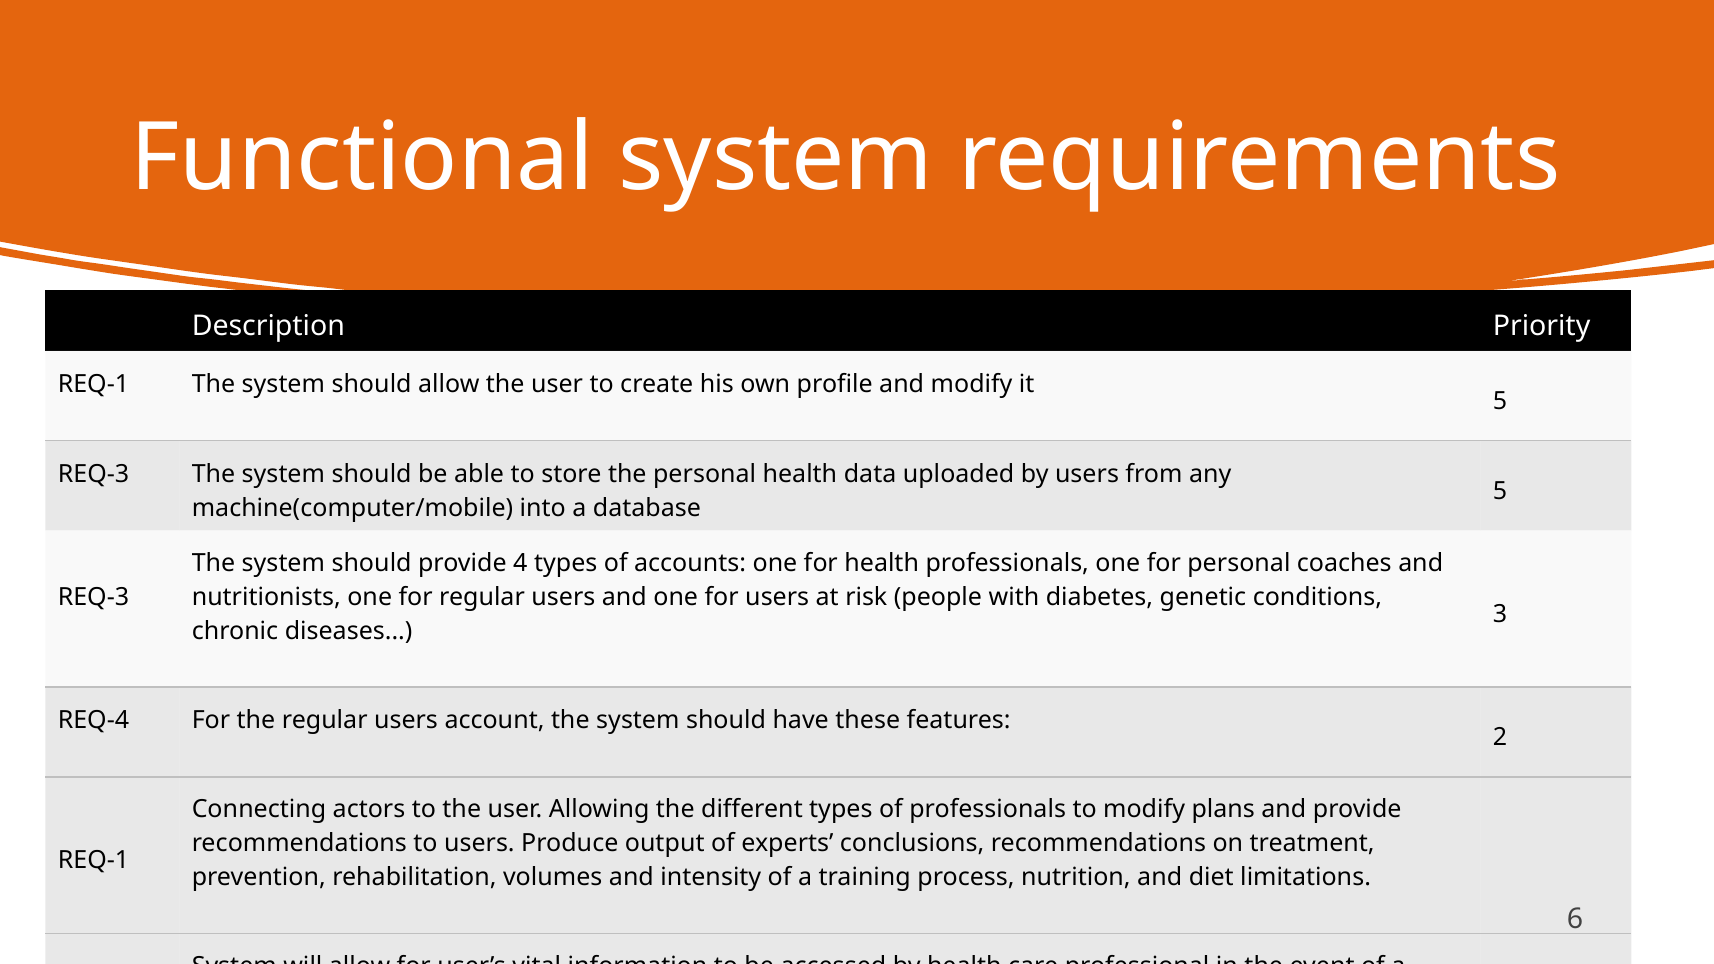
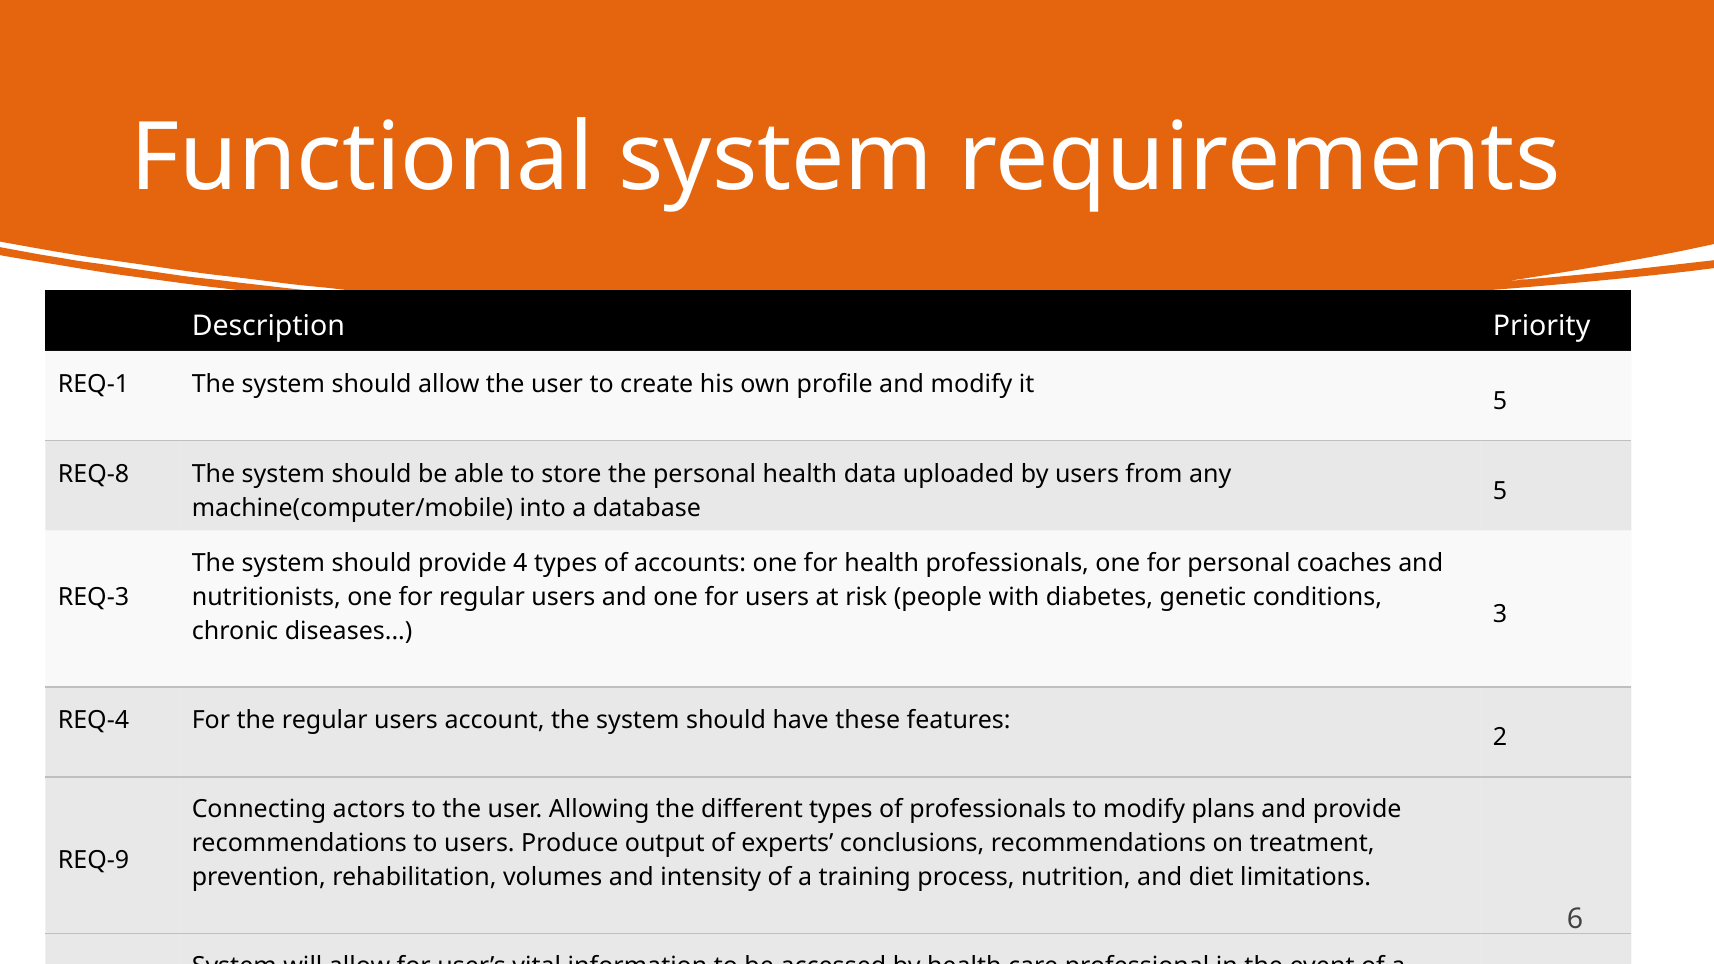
REQ-3: REQ-3 -> REQ-8 (94, 474)
REQ-1: REQ-1 -> REQ-9 (94, 861)
